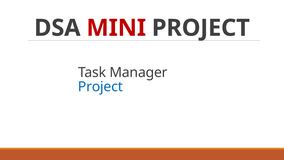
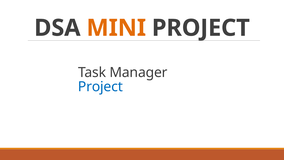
MINI colour: red -> orange (116, 28)
